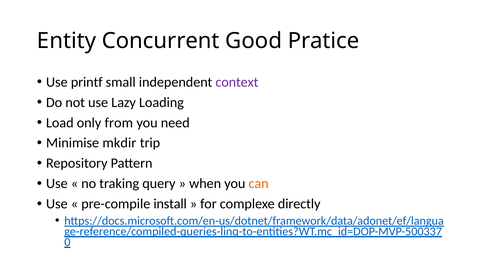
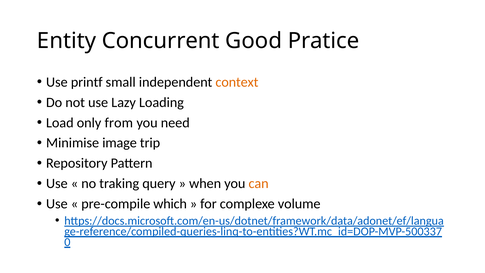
context colour: purple -> orange (237, 82)
mkdir: mkdir -> image (120, 143)
install: install -> which (170, 204)
directly: directly -> volume (299, 204)
